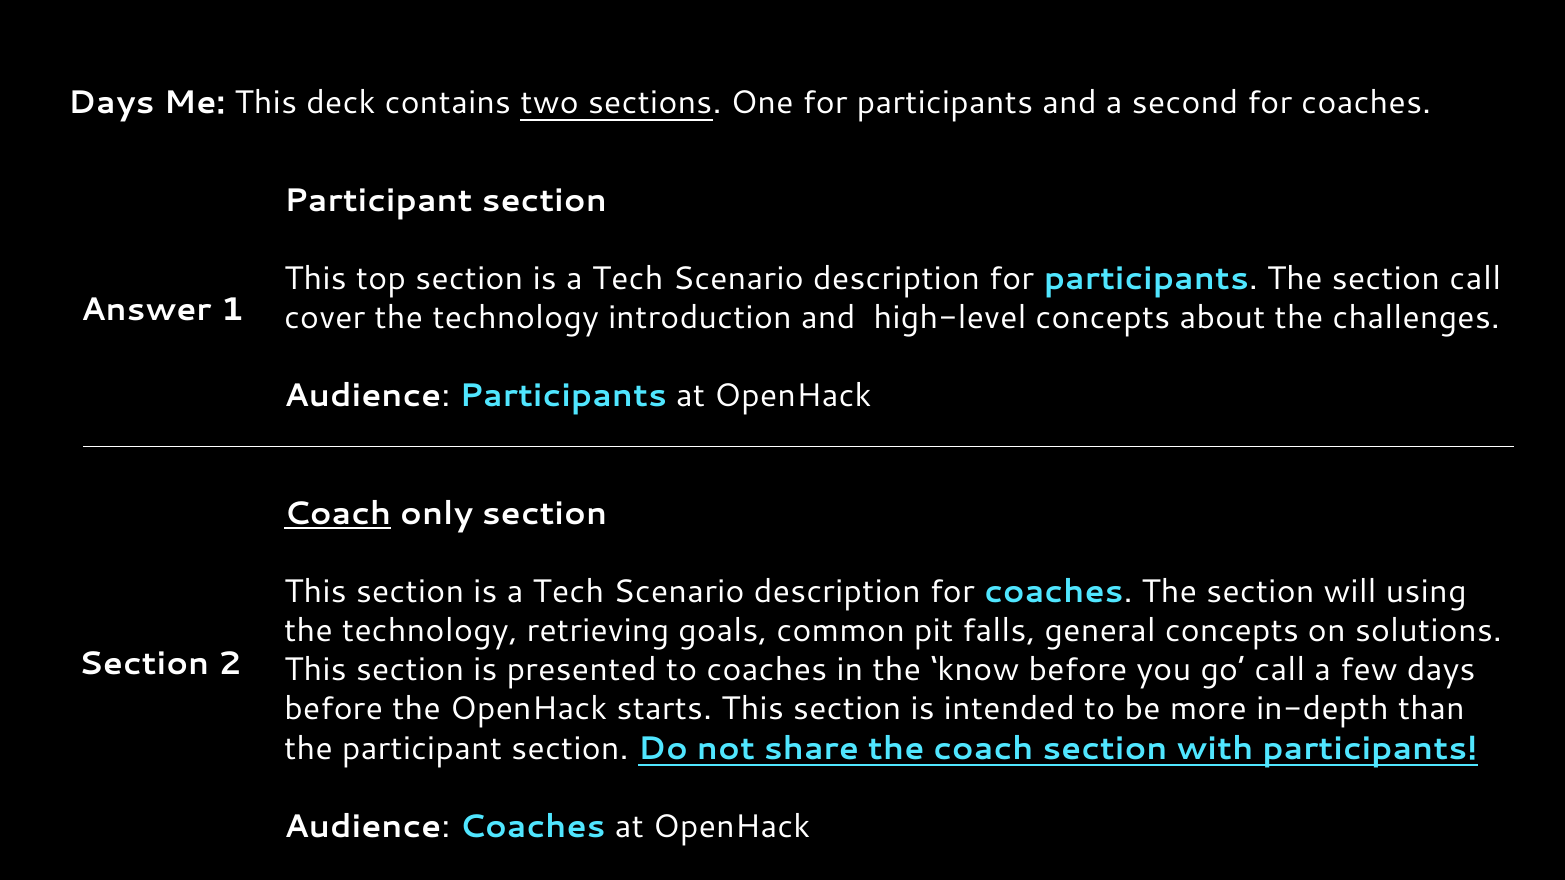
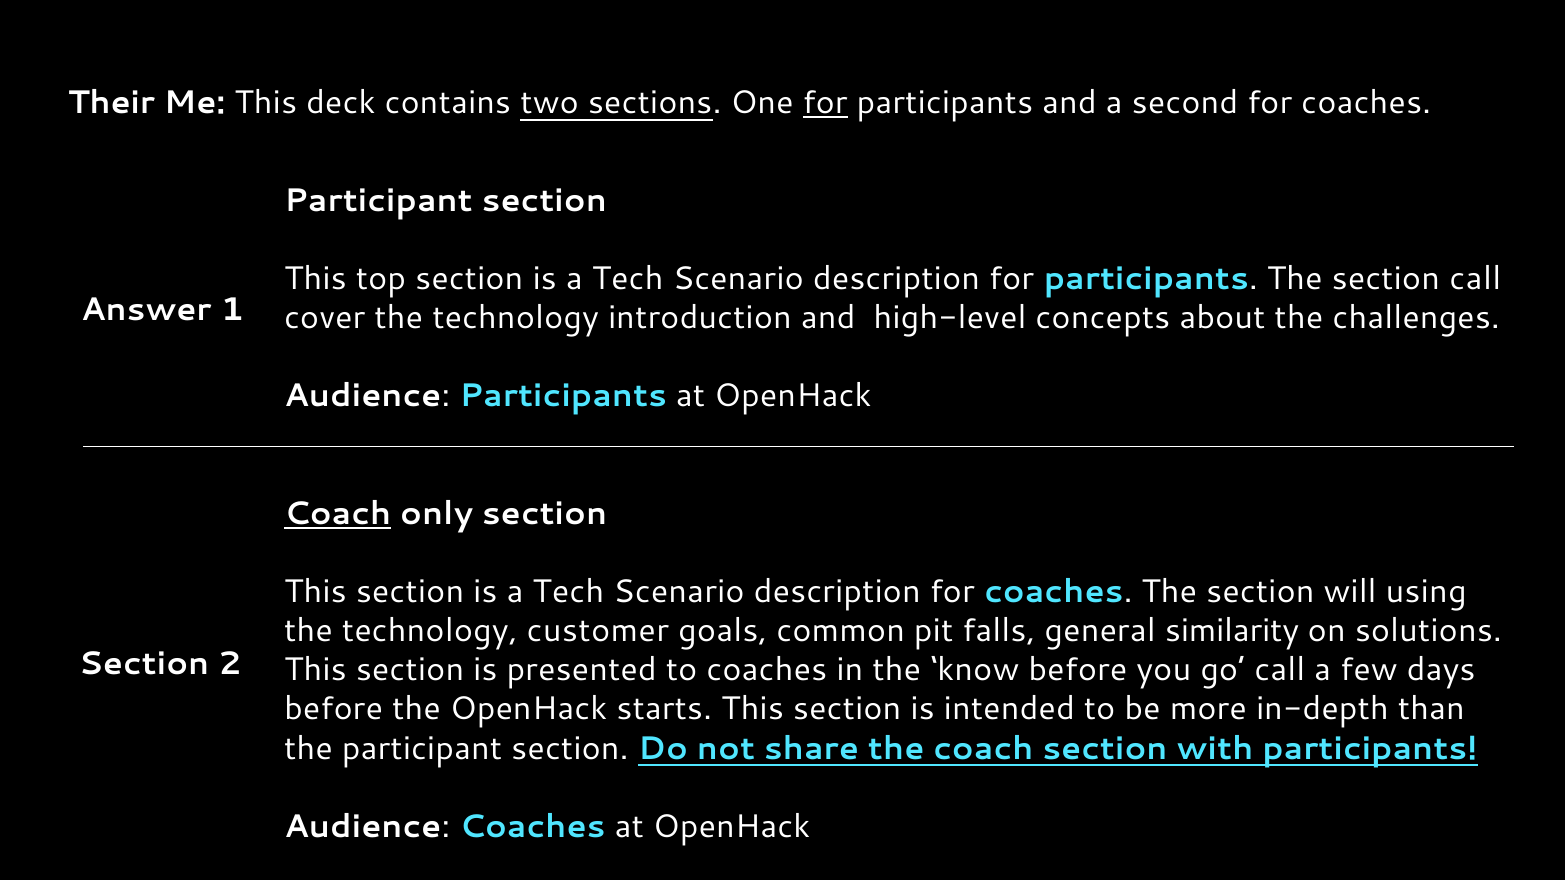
Days: Days -> Their (111, 103)
for underline: none -> present (825, 103)
retrieving: retrieving -> customer (598, 631)
general concepts: concepts -> similarity (1232, 631)
